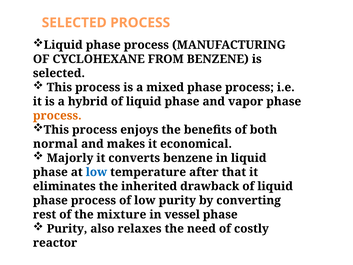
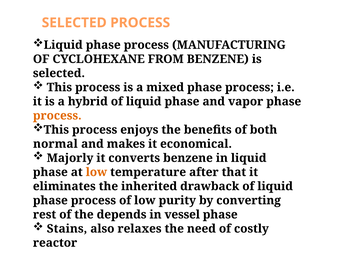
low colour: blue -> orange (96, 172)
mixture: mixture -> depends (122, 214)
Purity: Purity -> Stains (67, 228)
